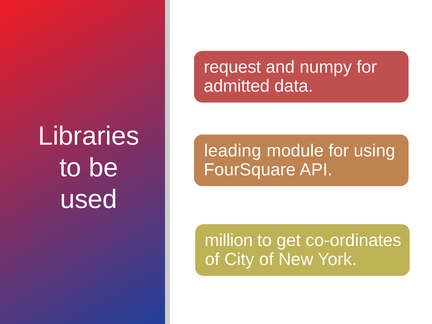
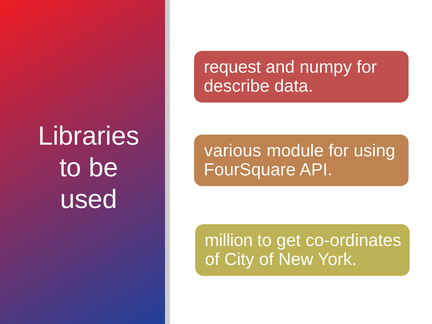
admitted: admitted -> describe (237, 86)
leading: leading -> various (233, 151)
